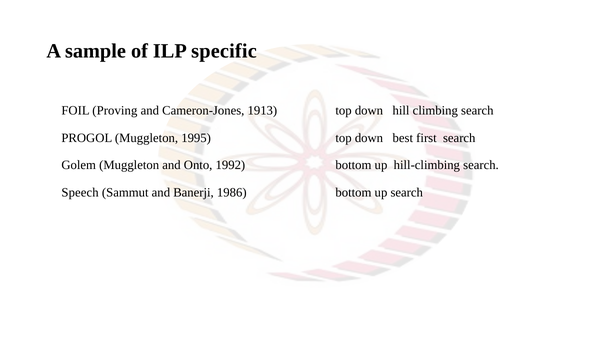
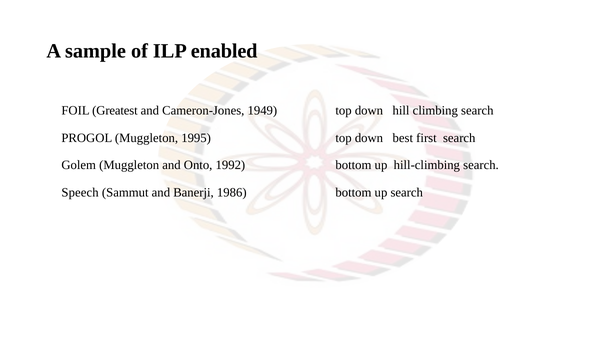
specific: specific -> enabled (224, 51)
Proving: Proving -> Greatest (115, 110)
1913: 1913 -> 1949 (262, 110)
